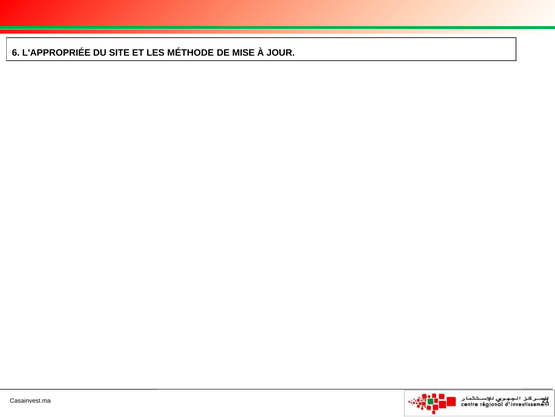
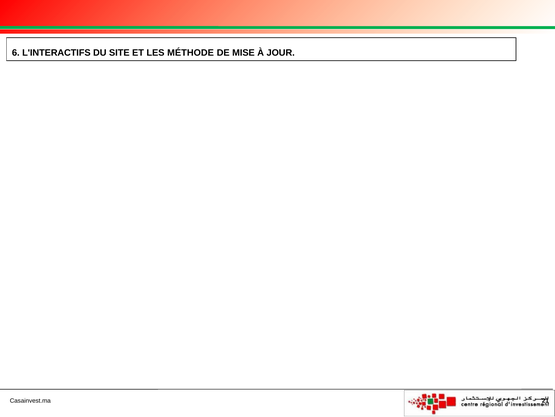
L'APPROPRIÉE: L'APPROPRIÉE -> L'INTERACTIFS (56, 53)
